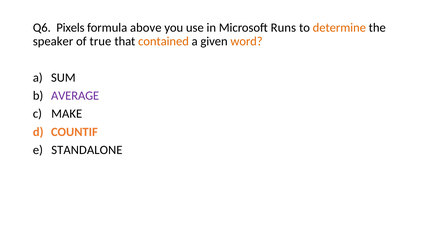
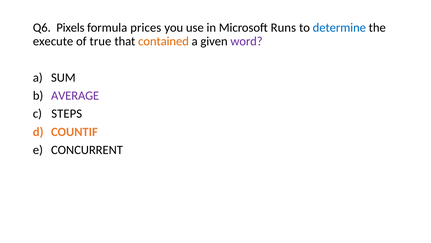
above: above -> prices (146, 28)
determine colour: orange -> blue (339, 28)
speaker: speaker -> execute (53, 41)
word colour: orange -> purple (247, 41)
MAKE: MAKE -> STEPS (67, 114)
STANDALONE: STANDALONE -> CONCURRENT (87, 150)
